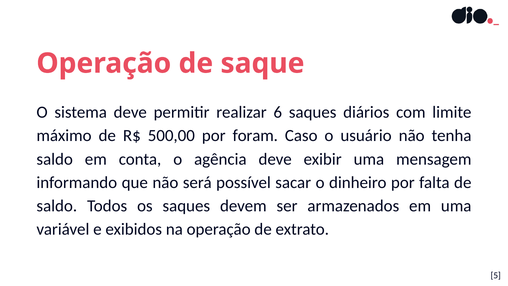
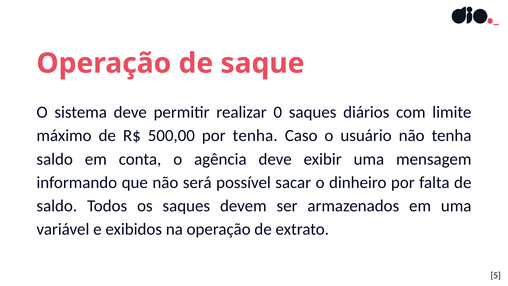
6: 6 -> 0 (278, 112)
por foram: foram -> tenha (255, 136)
